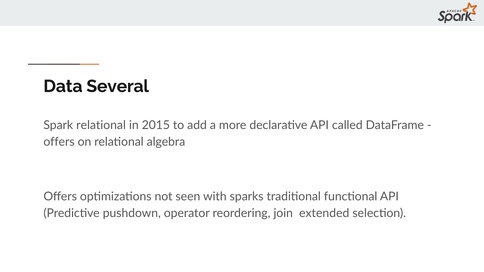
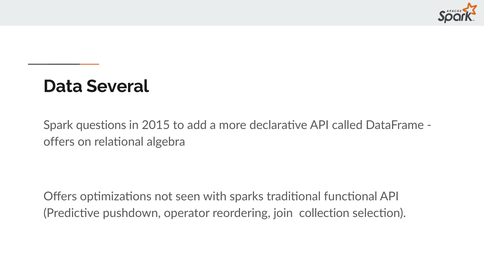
Spark relational: relational -> questions (101, 125)
extended: extended -> collection (324, 213)
